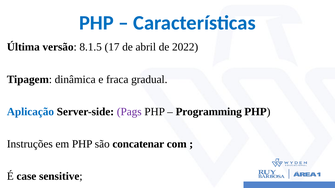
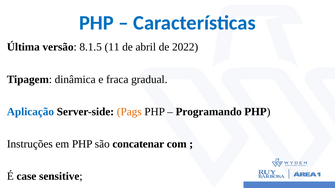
17: 17 -> 11 (112, 47)
Pags colour: purple -> orange (129, 112)
Programming: Programming -> Programando (209, 112)
